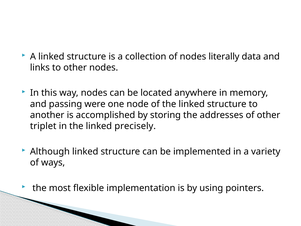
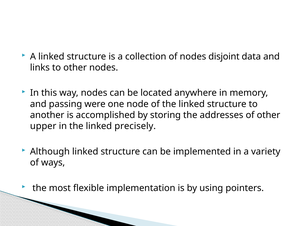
literally: literally -> disjoint (224, 56)
triplet: triplet -> upper (43, 126)
